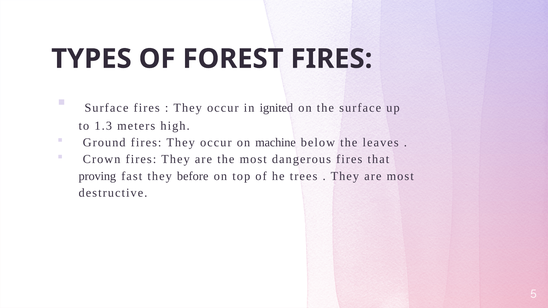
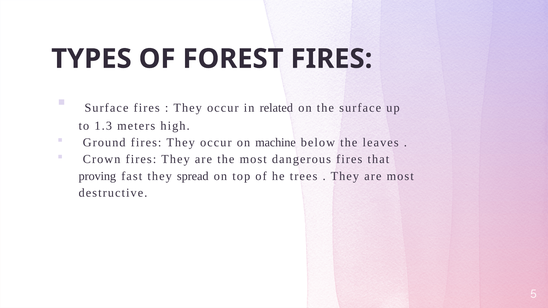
ignited: ignited -> related (276, 108)
before: before -> spread (193, 176)
